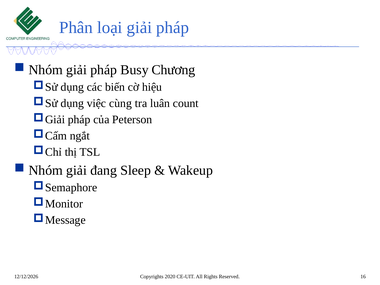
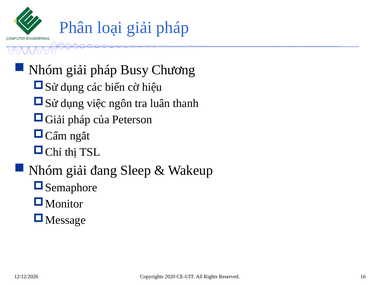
cùng: cùng -> ngôn (121, 103)
count: count -> thanh (186, 103)
